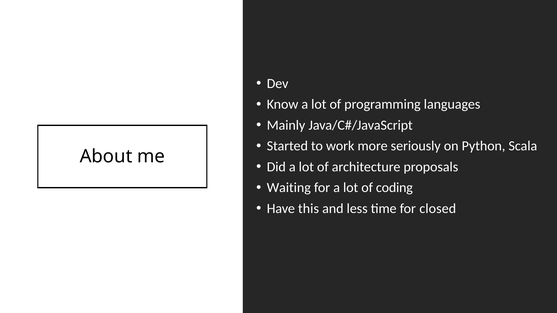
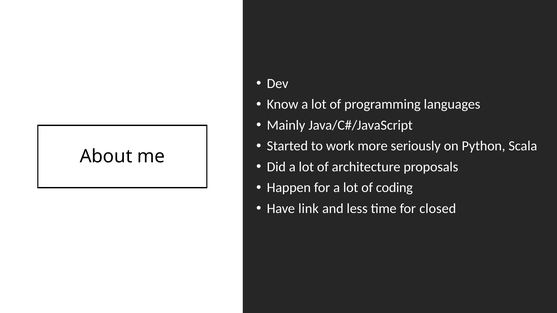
Waiting: Waiting -> Happen (289, 188)
this: this -> link (308, 209)
